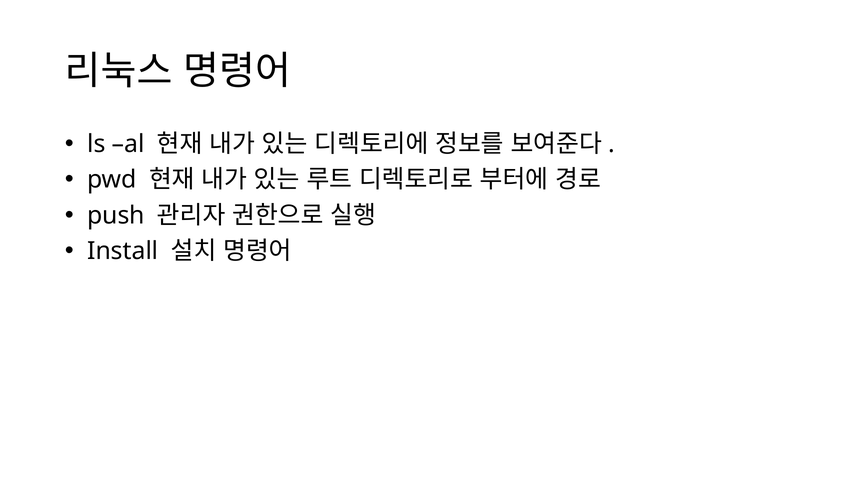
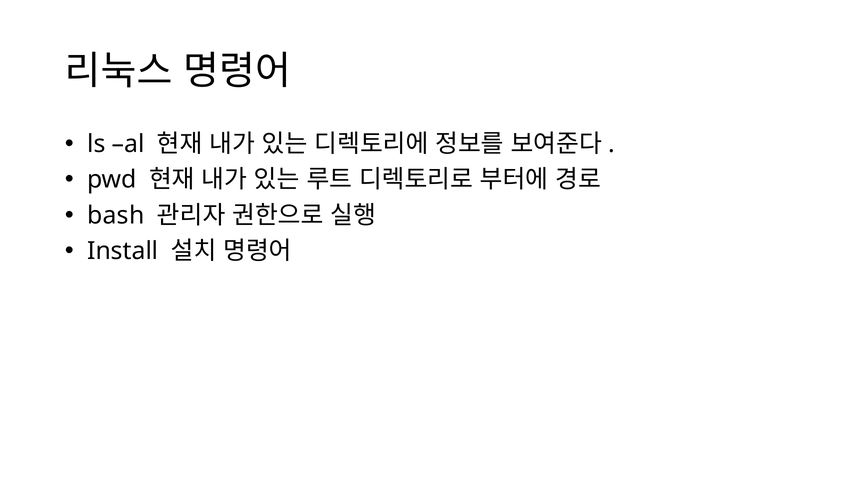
push: push -> bash (116, 215)
